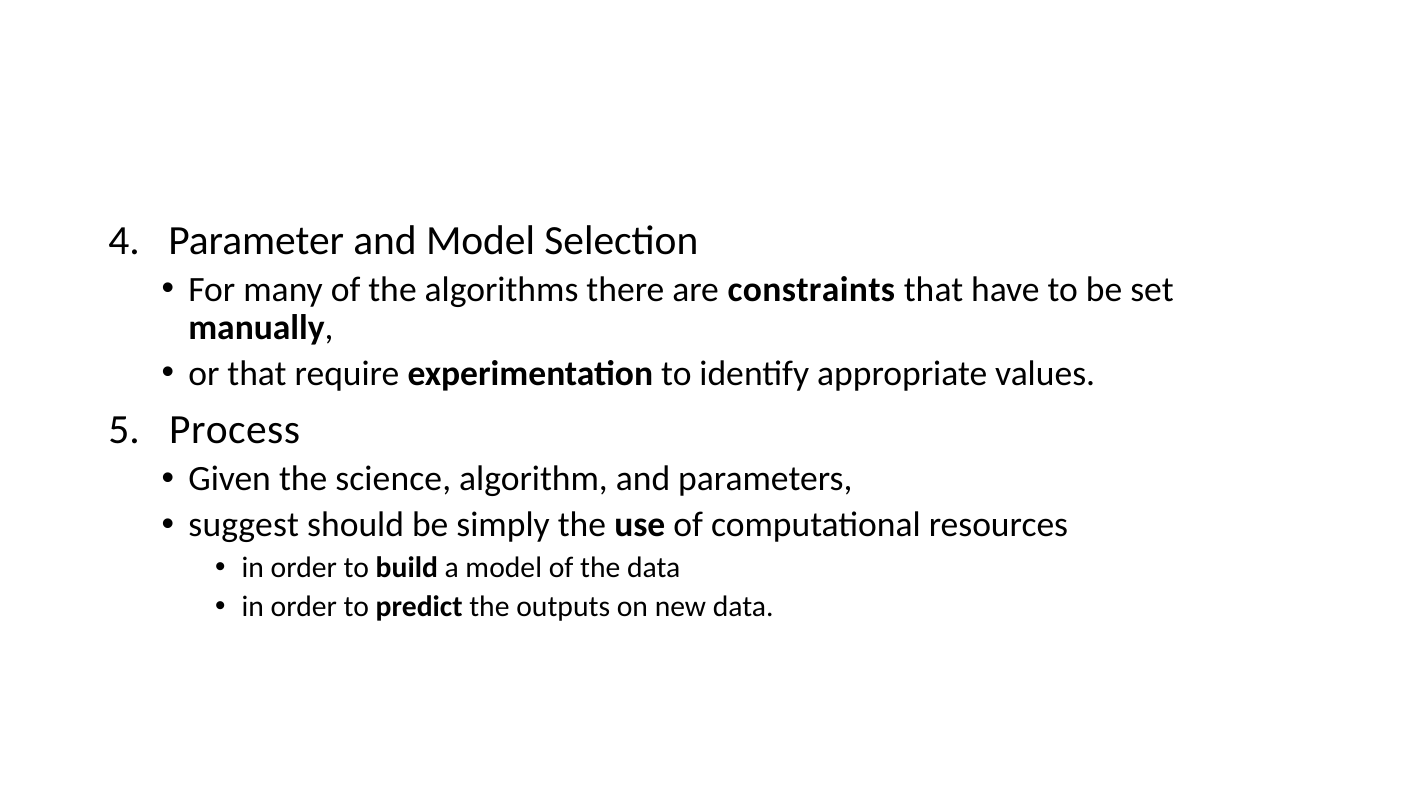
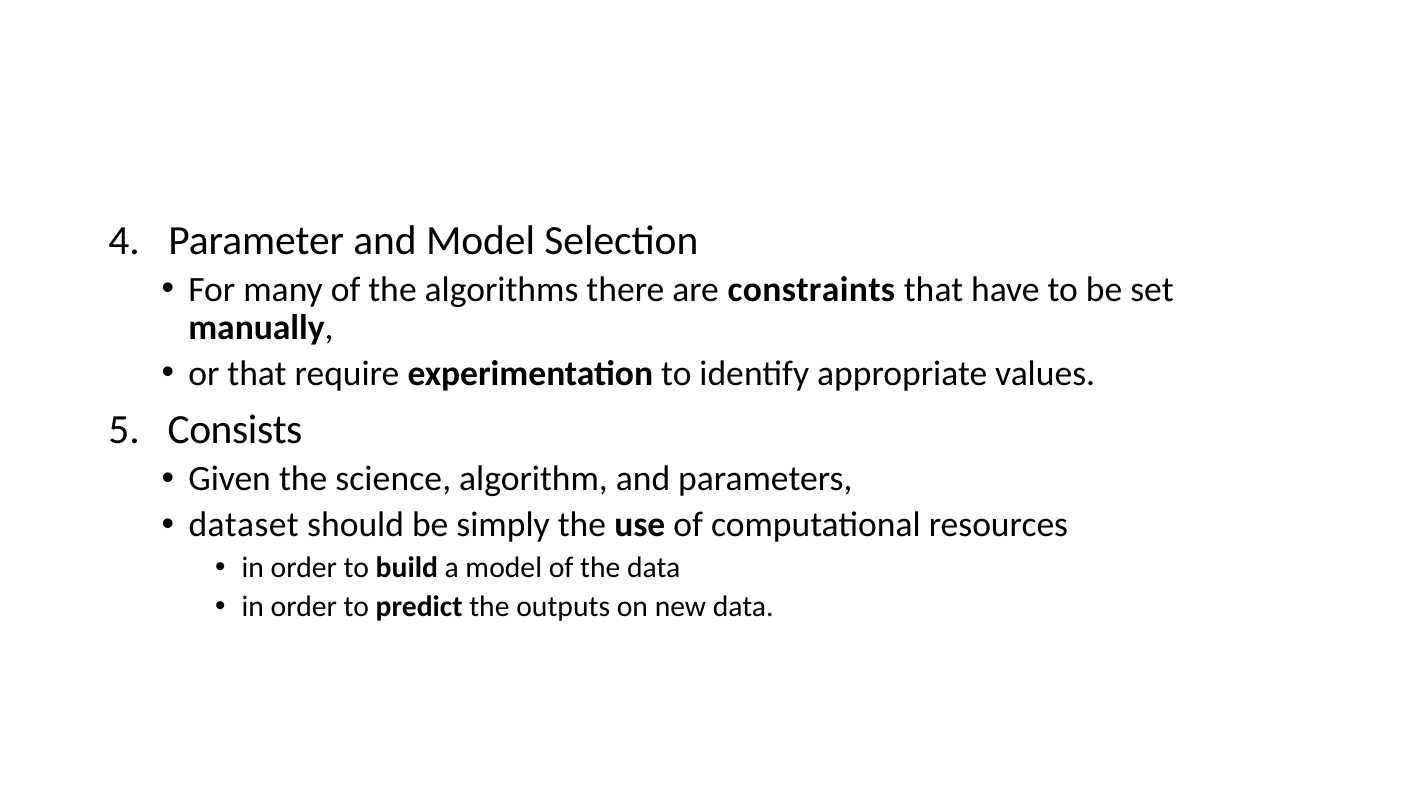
Process: Process -> Consists (235, 430)
suggest: suggest -> dataset (244, 525)
